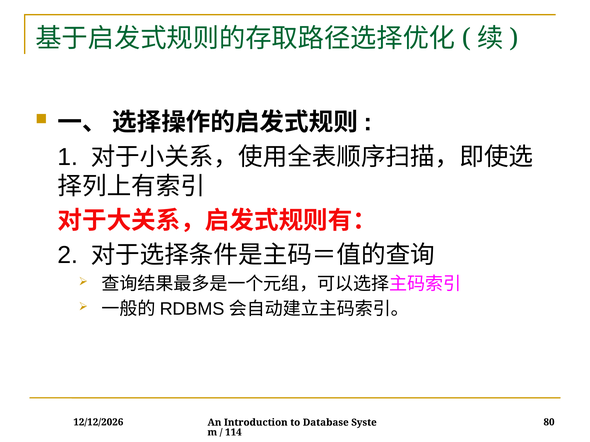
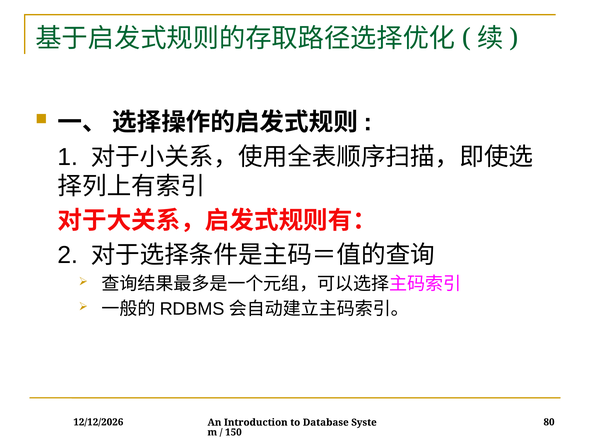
114: 114 -> 150 (233, 433)
